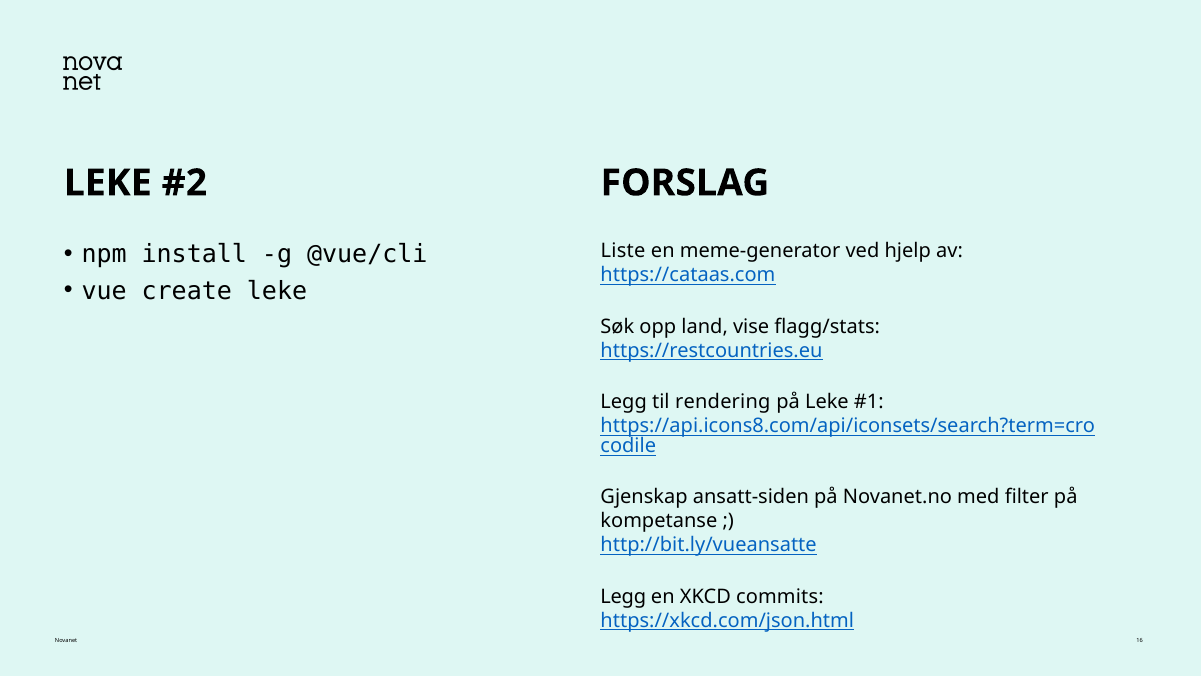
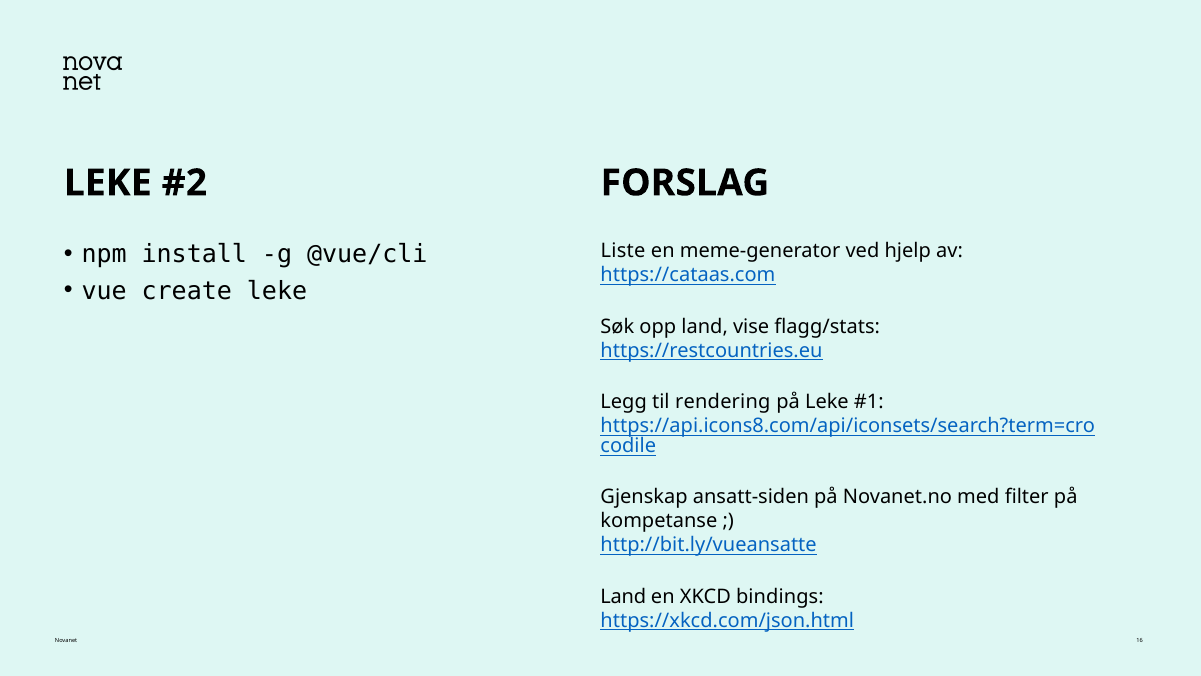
Legg: Legg -> Land (623, 596)
commits: commits -> bindings (780, 596)
